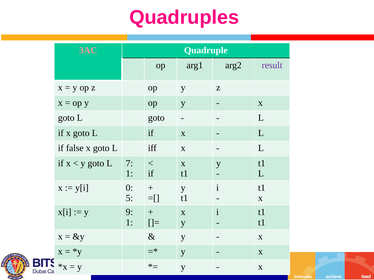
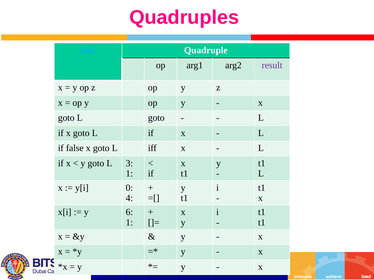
3AC colour: pink -> light blue (88, 50)
7: 7 -> 3 (129, 164)
5: 5 -> 4 (129, 198)
9: 9 -> 6 (129, 212)
